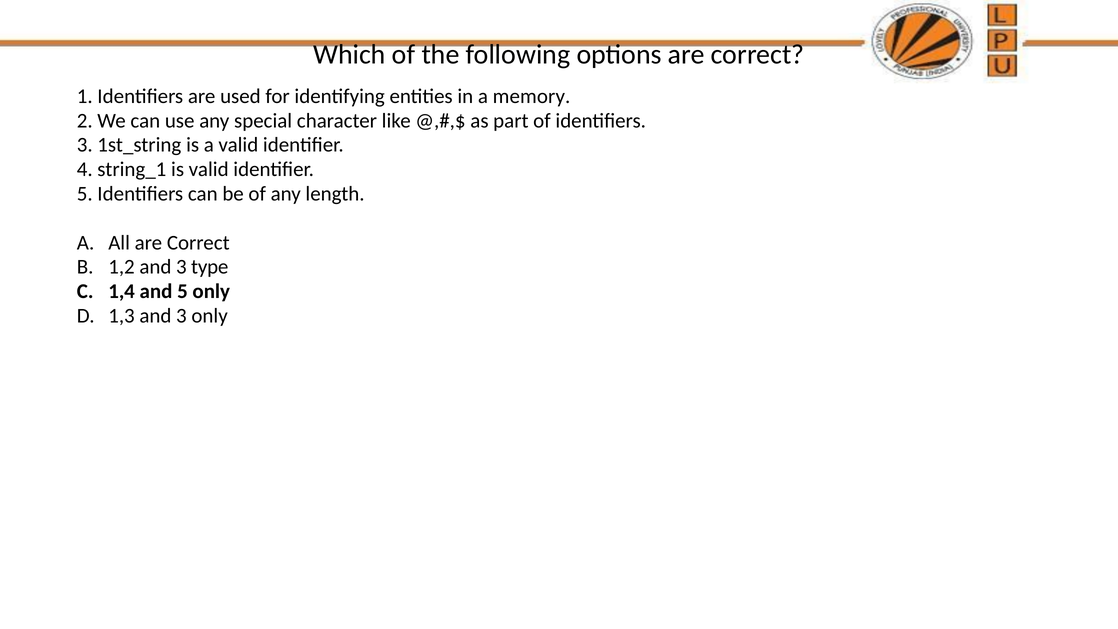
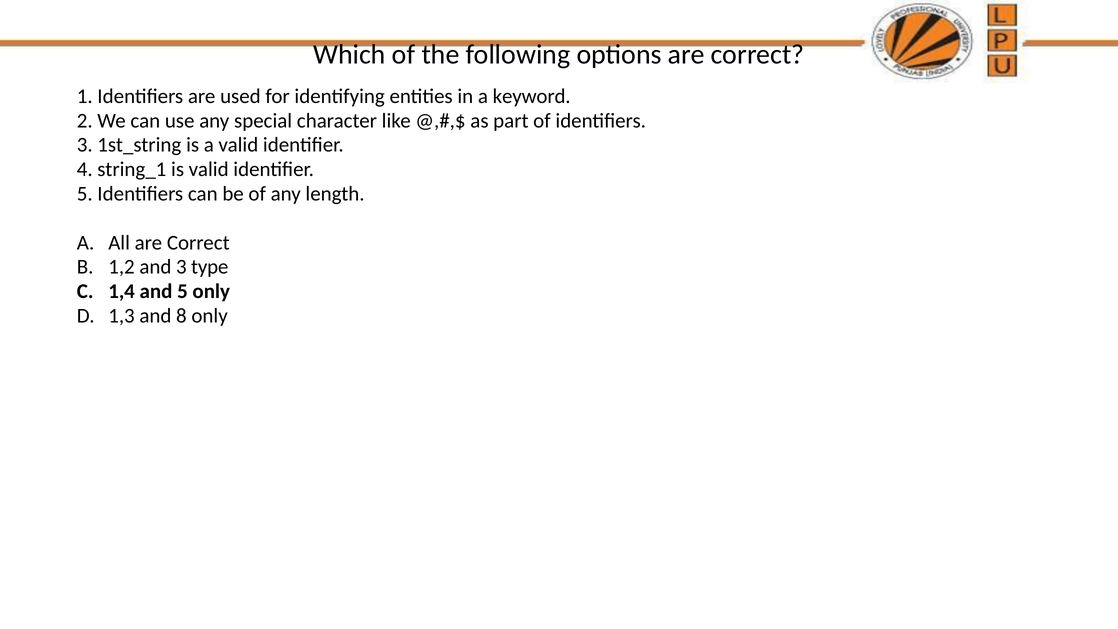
memory: memory -> keyword (532, 96)
1,3 and 3: 3 -> 8 (181, 316)
